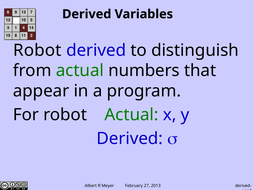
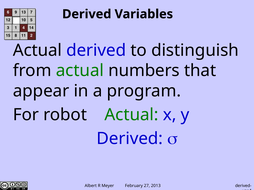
Robot: Robot -> Actual (37, 50)
